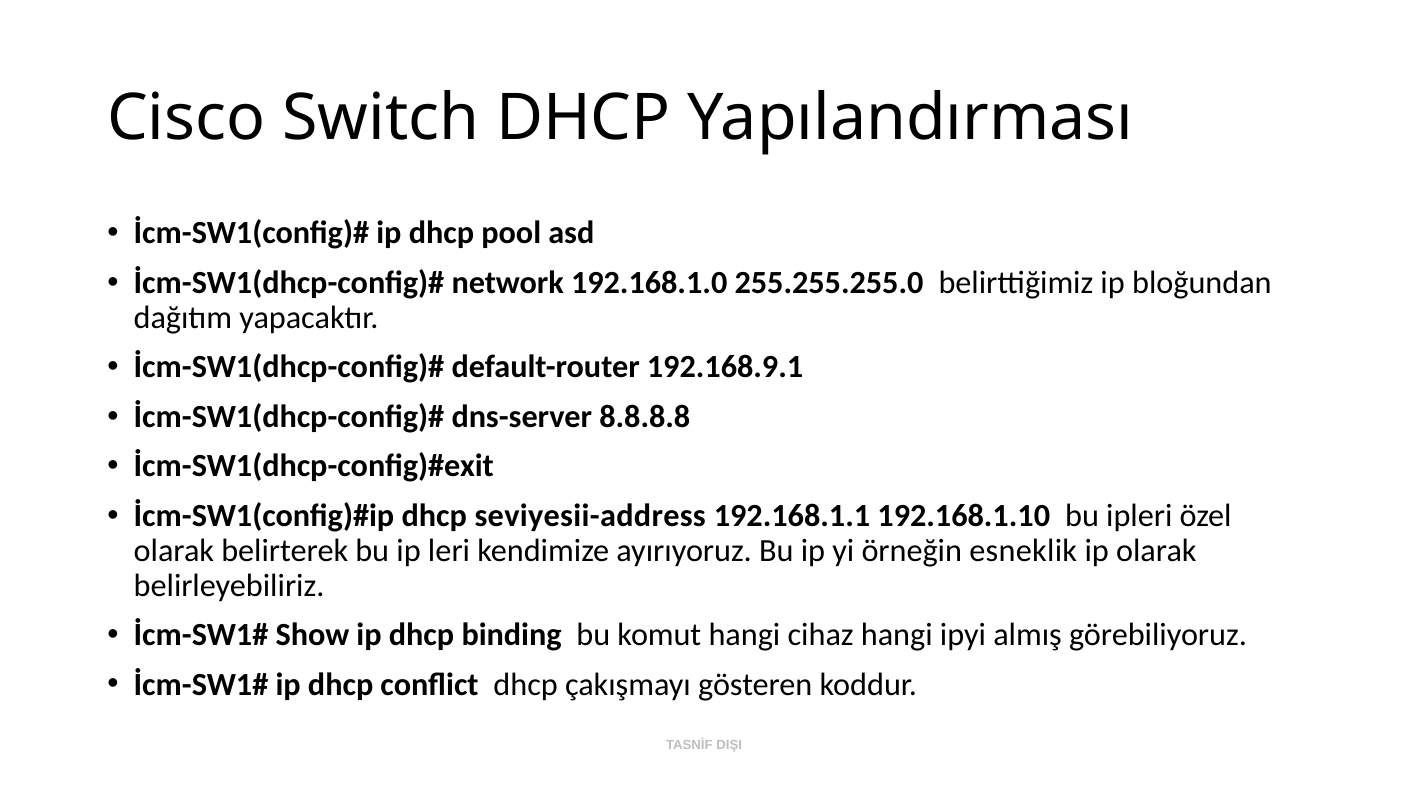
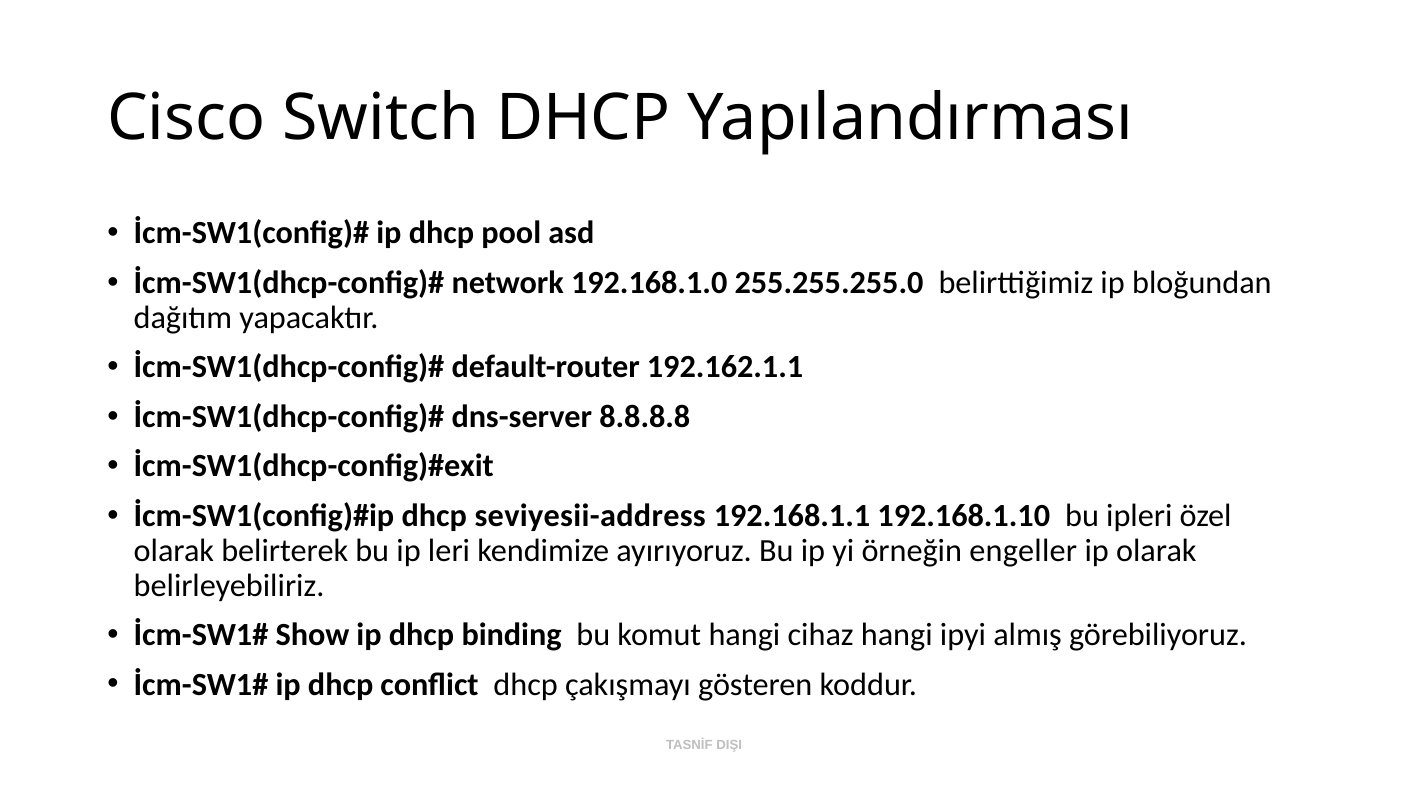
192.168.9.1: 192.168.9.1 -> 192.162.1.1 (725, 367)
esneklik: esneklik -> engeller (1023, 551)
